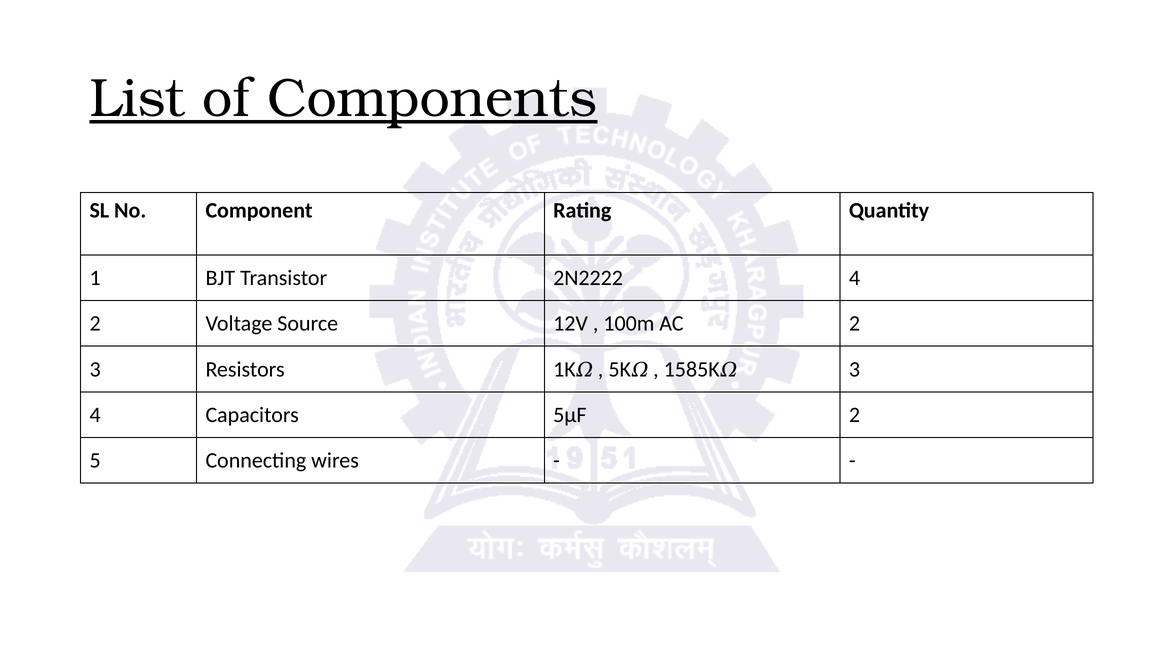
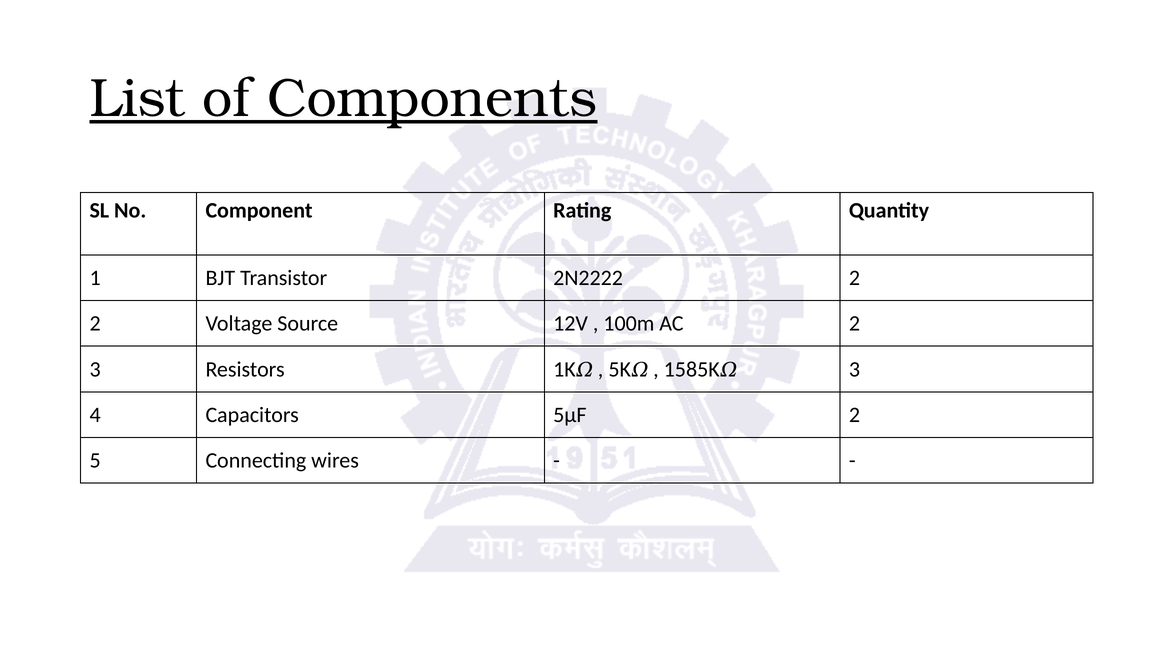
2N2222 4: 4 -> 2 (854, 278)
